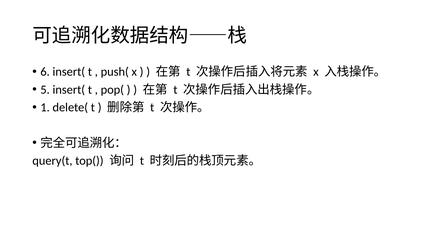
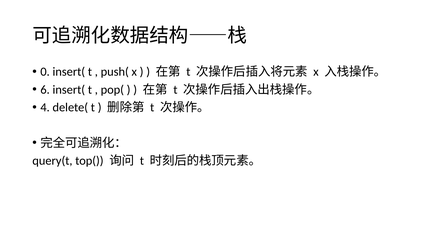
6: 6 -> 0 (45, 72)
5: 5 -> 6 (45, 90)
1: 1 -> 4 (45, 107)
